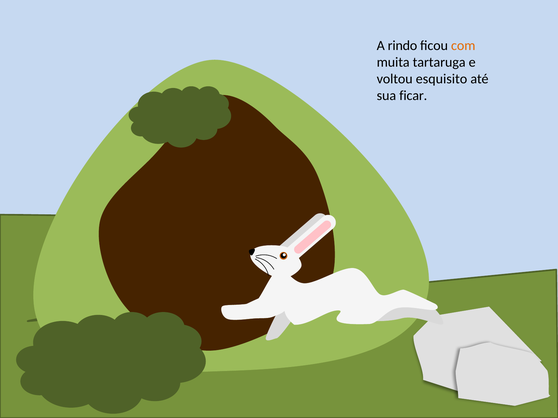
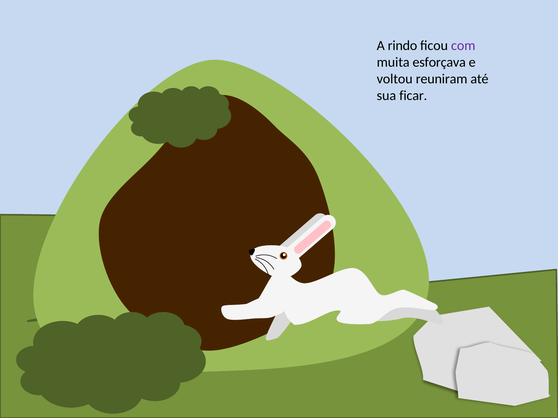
com colour: orange -> purple (463, 46)
tartaruga: tartaruga -> esforçava (439, 62)
esquisito: esquisito -> reuniram (442, 79)
